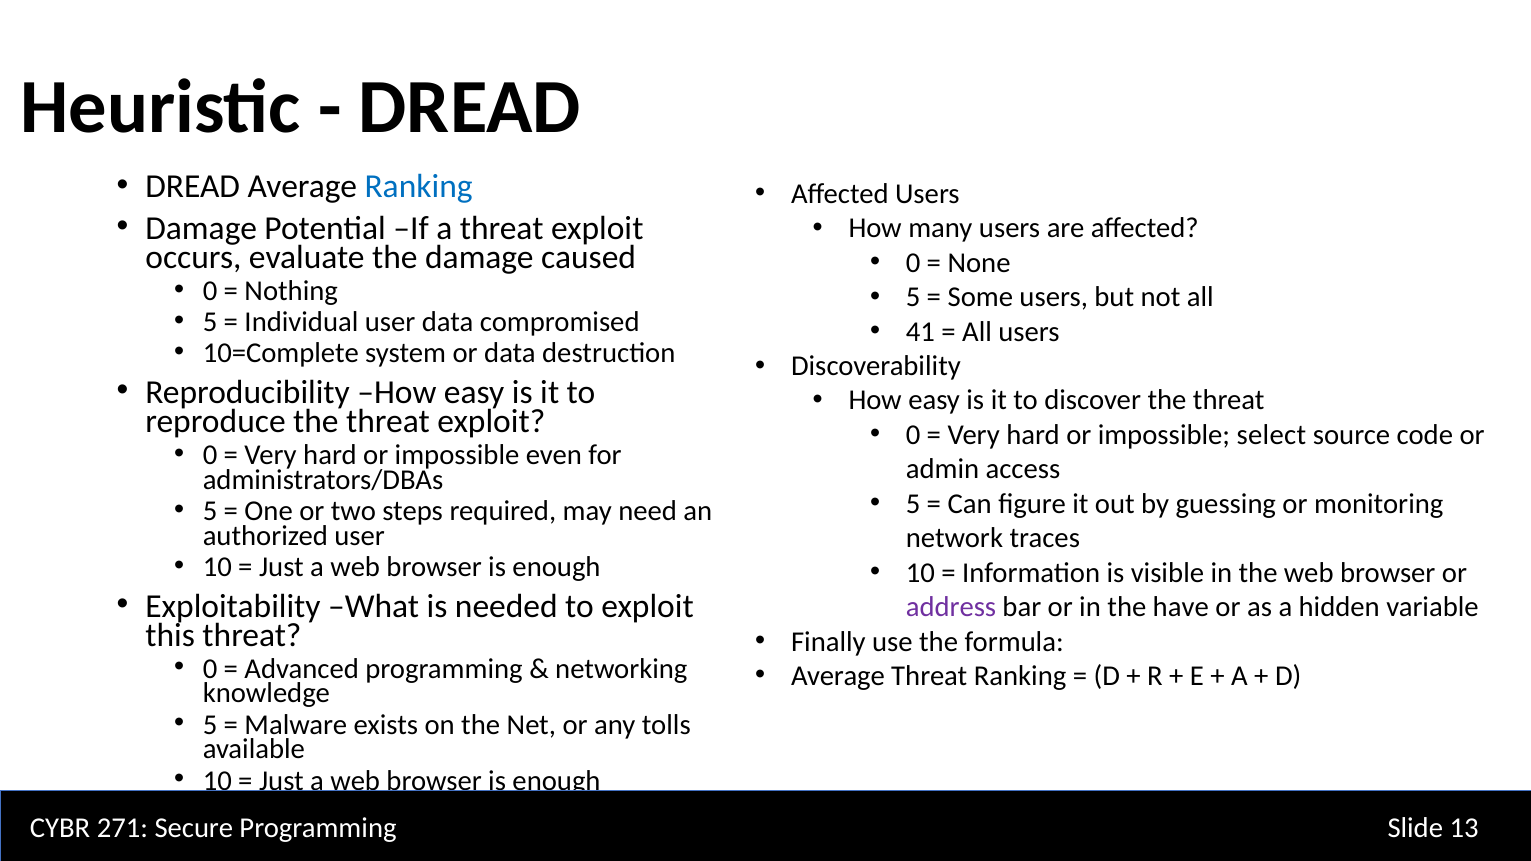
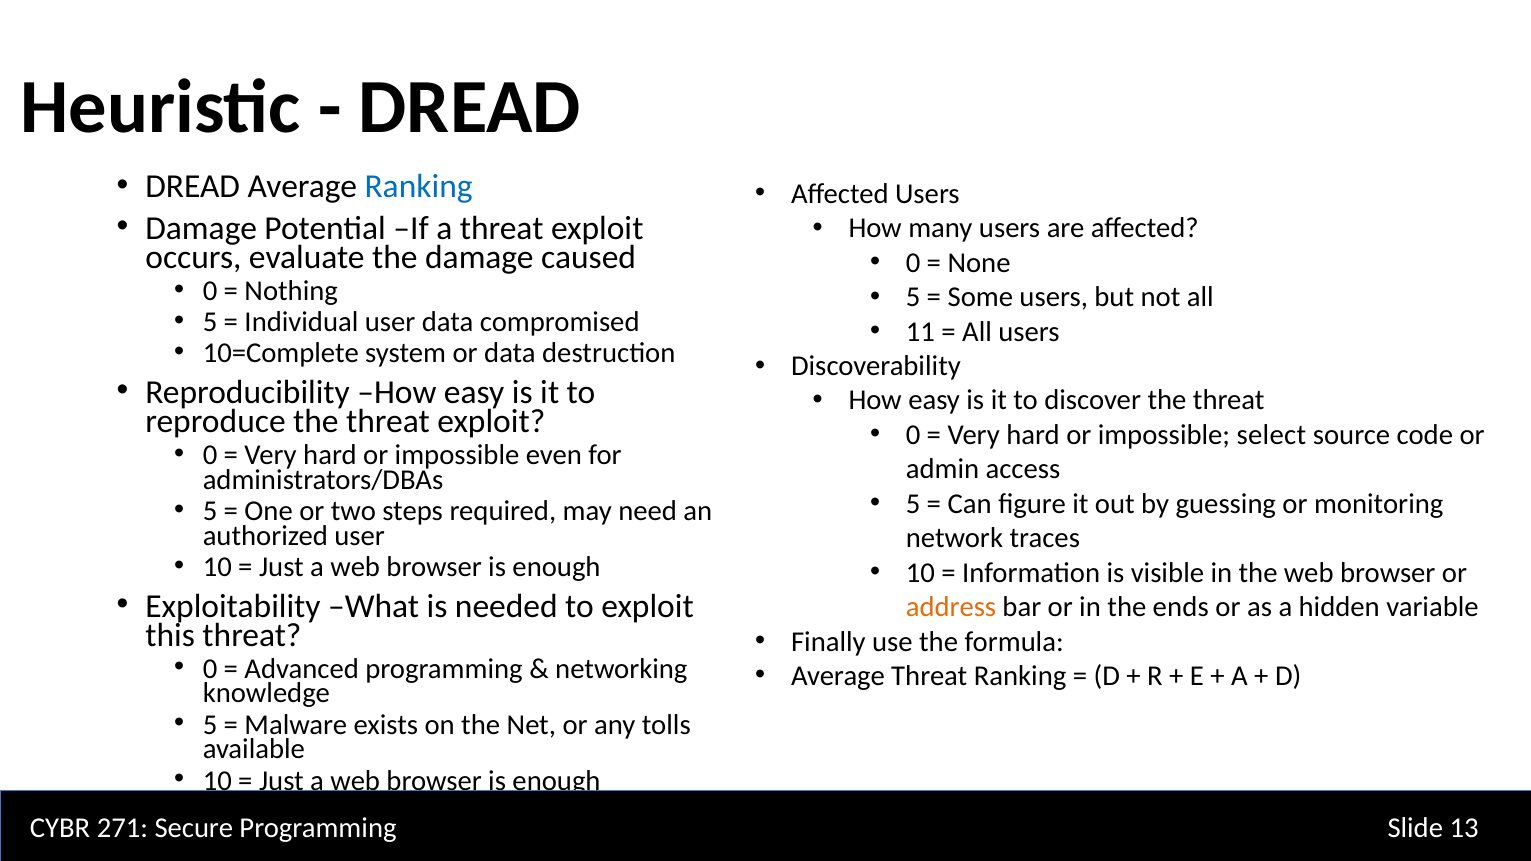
41: 41 -> 11 (920, 332)
address colour: purple -> orange (951, 607)
have: have -> ends (1181, 607)
